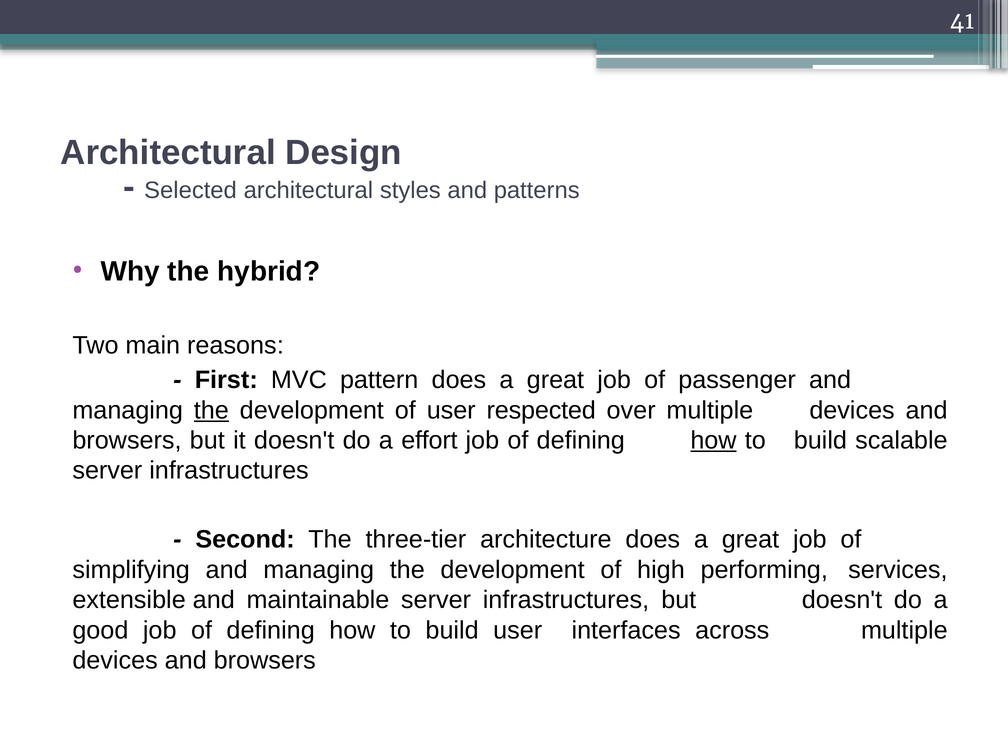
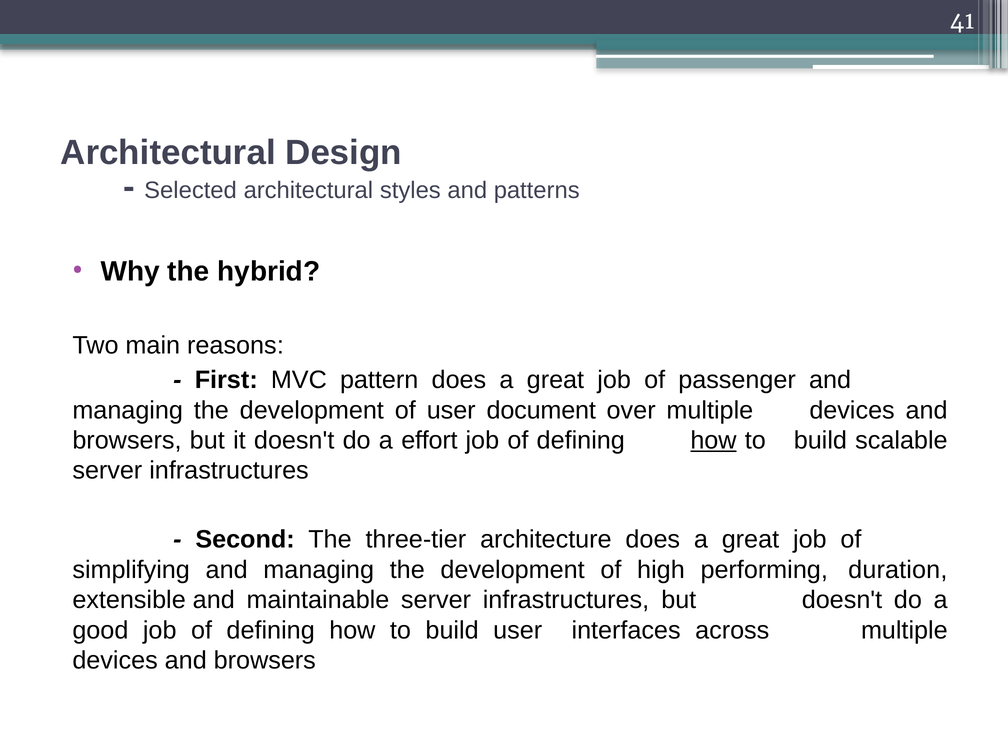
the underline: present -> none (211, 410)
respected: respected -> document (541, 410)
services: services -> duration (898, 570)
